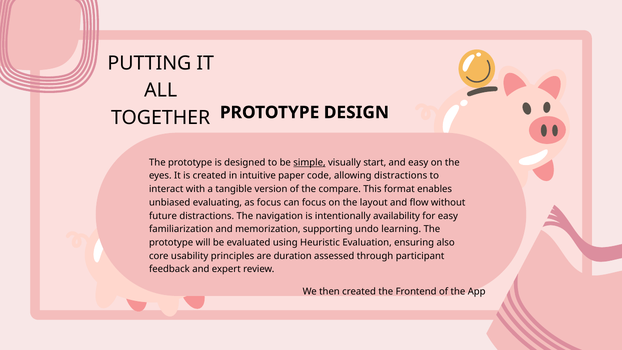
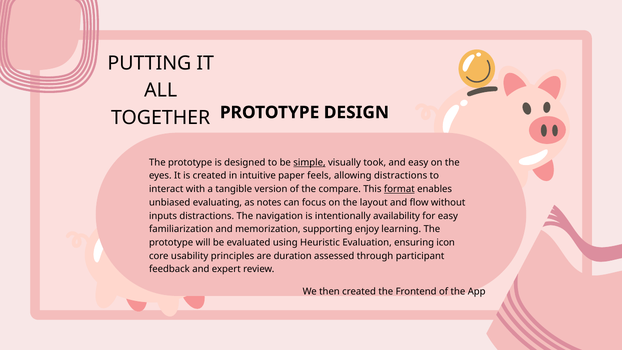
start: start -> took (375, 162)
code: code -> feels (319, 176)
format underline: none -> present (399, 189)
as focus: focus -> notes (269, 202)
future: future -> inputs (163, 216)
undo: undo -> enjoy (367, 229)
also: also -> icon (446, 242)
